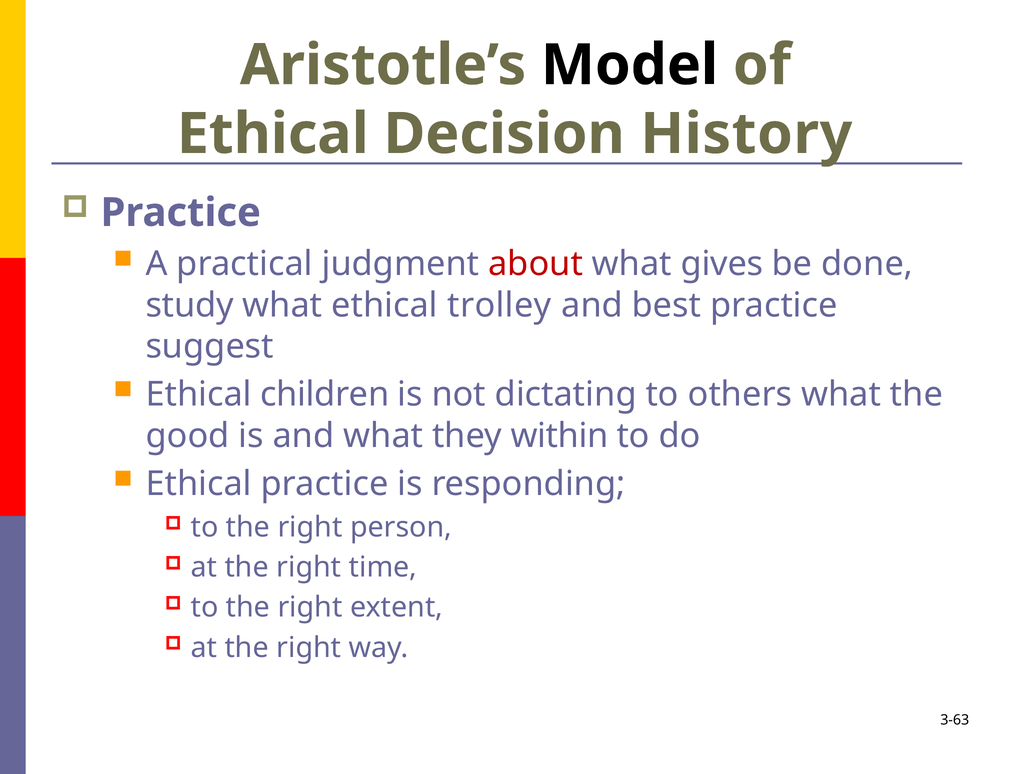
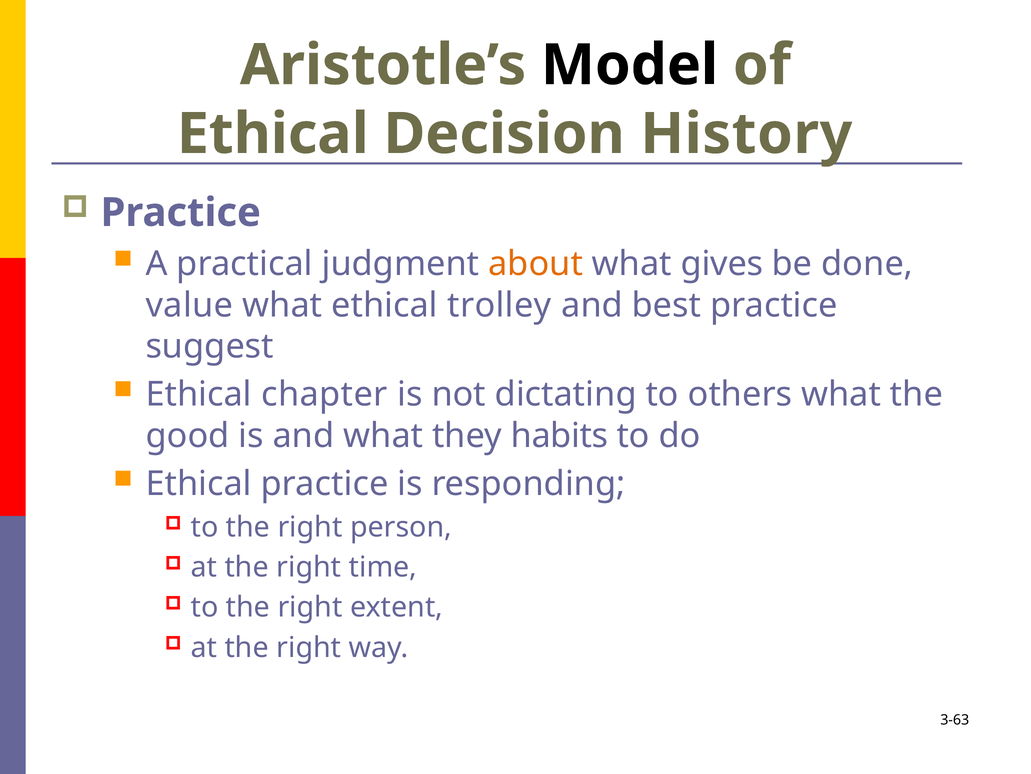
about colour: red -> orange (536, 264)
study: study -> value (189, 305)
children: children -> chapter (324, 394)
within: within -> habits (559, 435)
